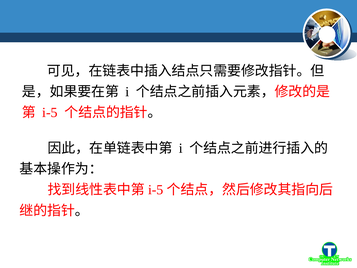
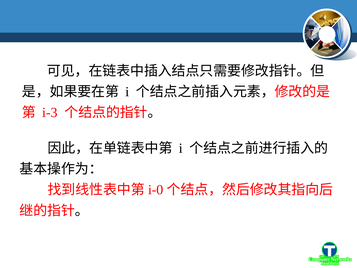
i-5: i-5 -> i-3 (50, 113)
i-5: i-5 -> i-0 (156, 190)
